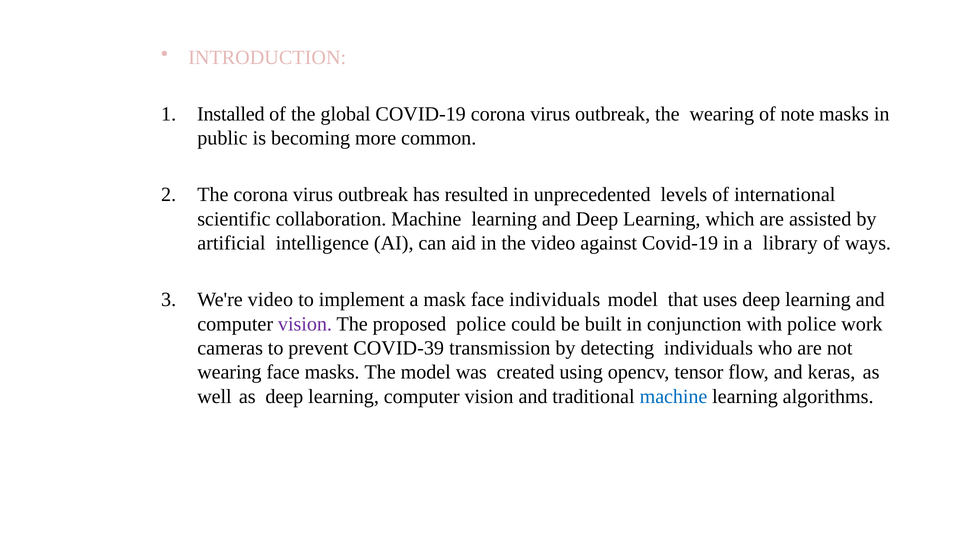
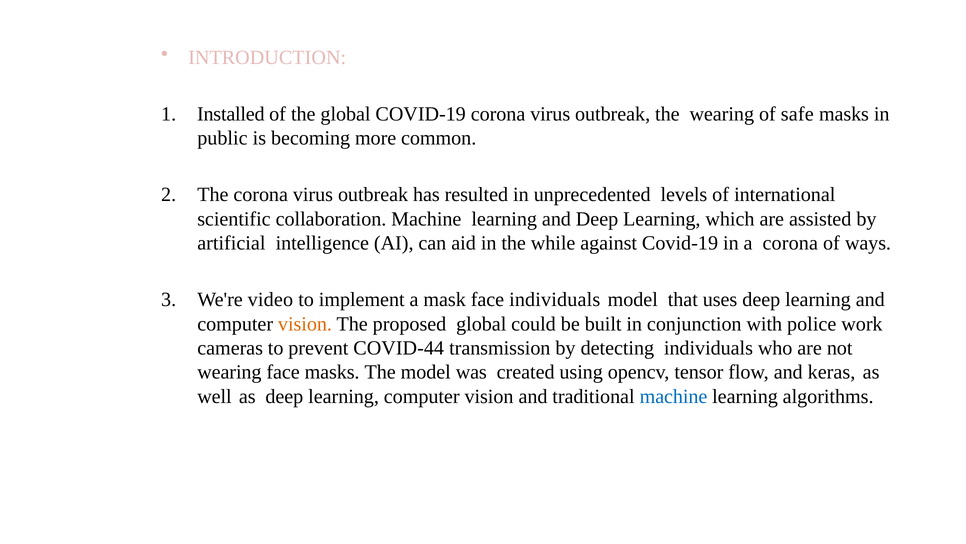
note: note -> safe (797, 114)
the video: video -> while (553, 243)
a library: library -> corona (790, 243)
vision colour: purple -> orange (305, 324)
proposed police: police -> global (481, 324)
COVID-39: COVID-39 -> COVID-44 (399, 348)
